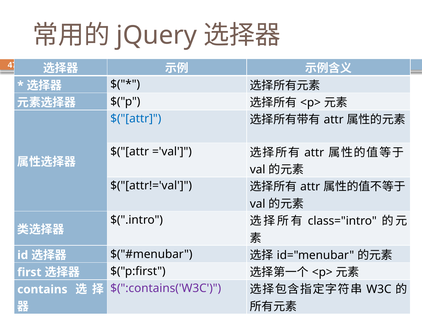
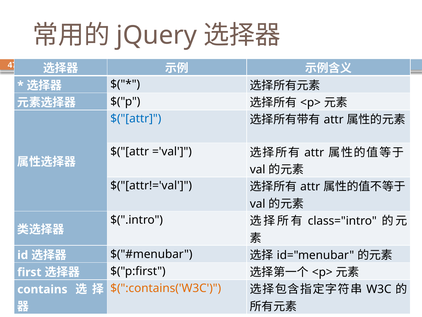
$(":contains('W3C colour: purple -> orange (166, 288)
